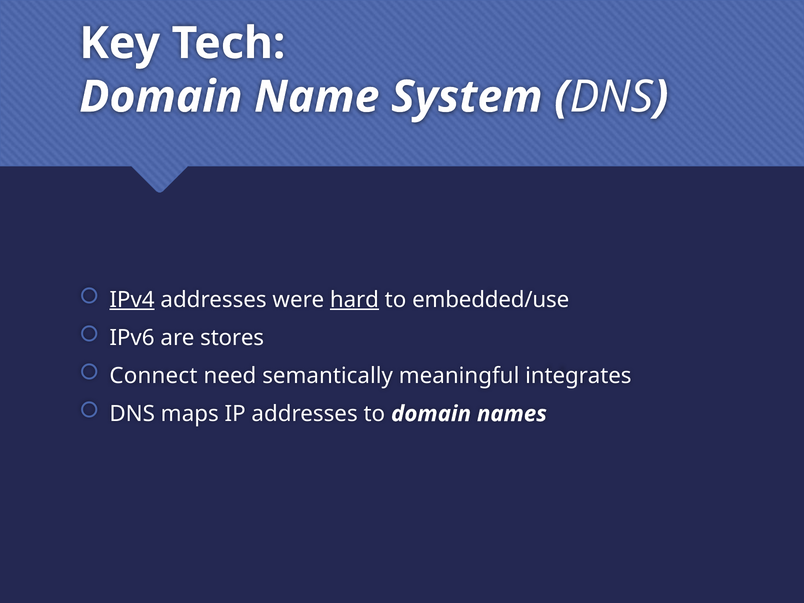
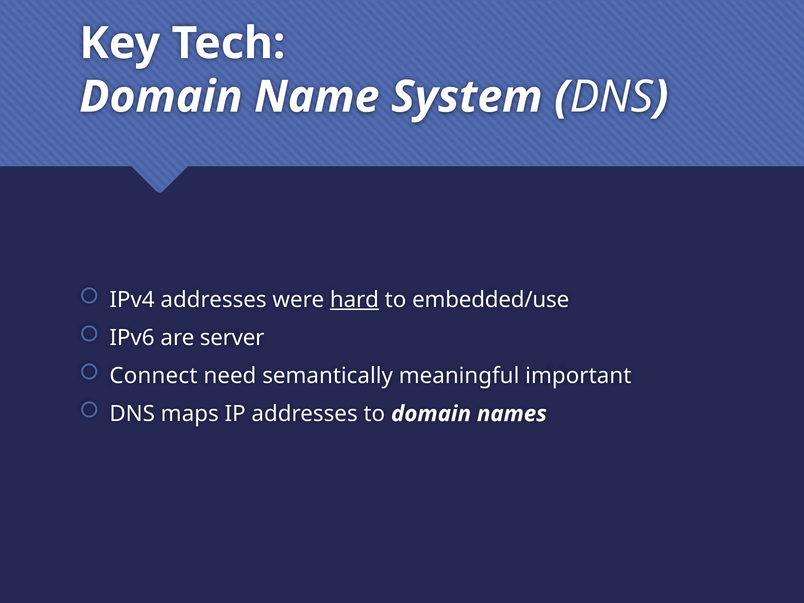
IPv4 underline: present -> none (132, 300)
stores: stores -> server (232, 338)
integrates: integrates -> important (578, 376)
